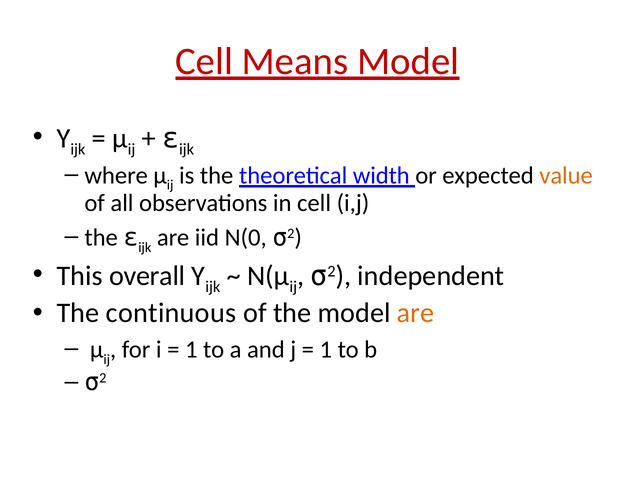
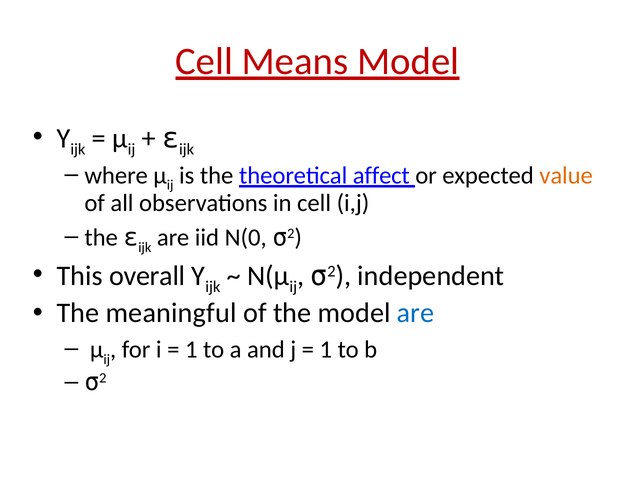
width: width -> affect (381, 175)
continuous: continuous -> meaningful (171, 313)
are colour: orange -> blue (416, 313)
